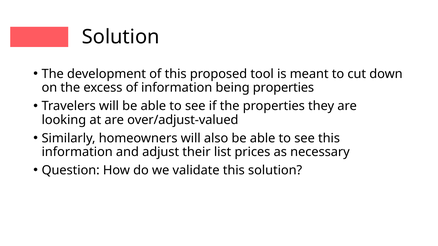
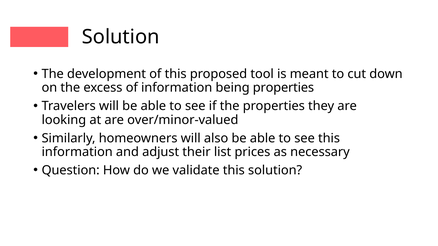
over/adjust-valued: over/adjust-valued -> over/minor-valued (183, 120)
